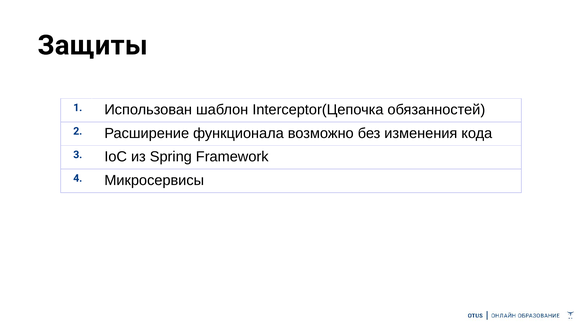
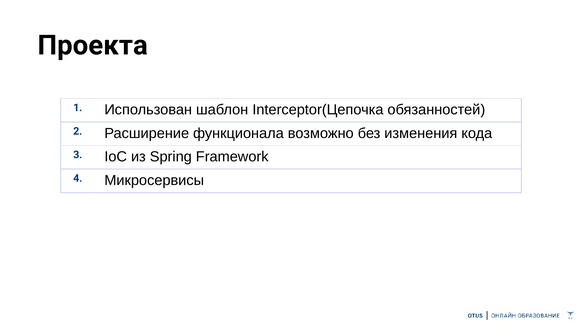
Защиты: Защиты -> Проекта (93, 45)
